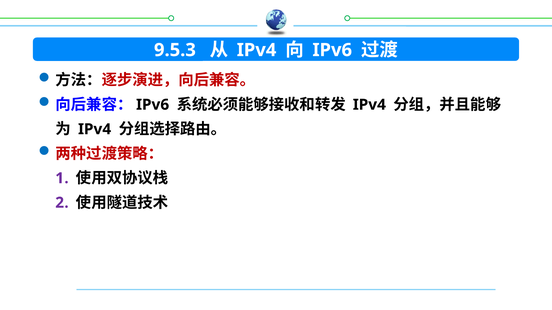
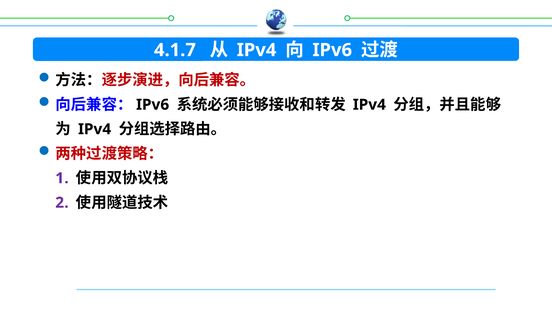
9.5.3: 9.5.3 -> 4.1.7 (175, 50)
